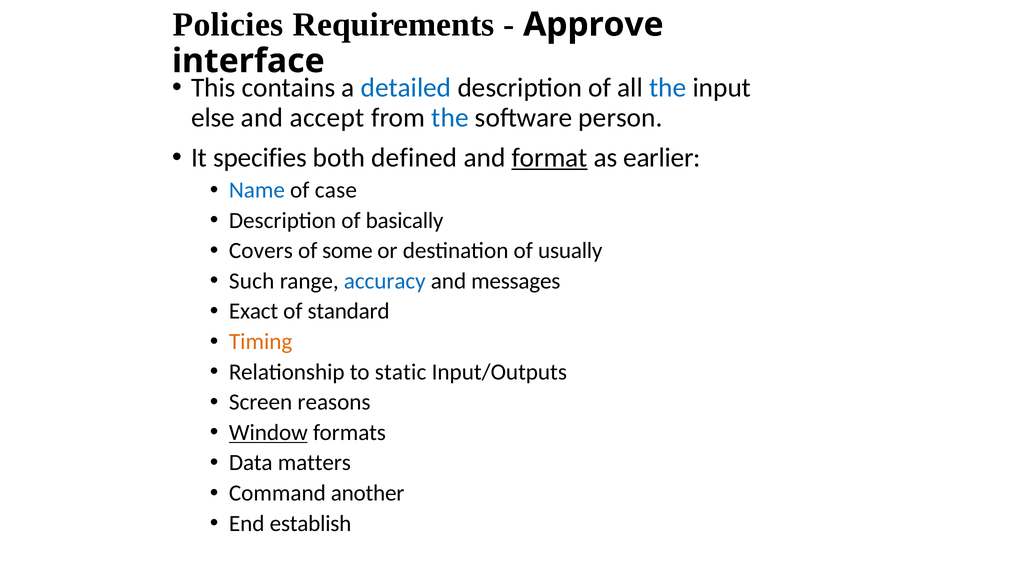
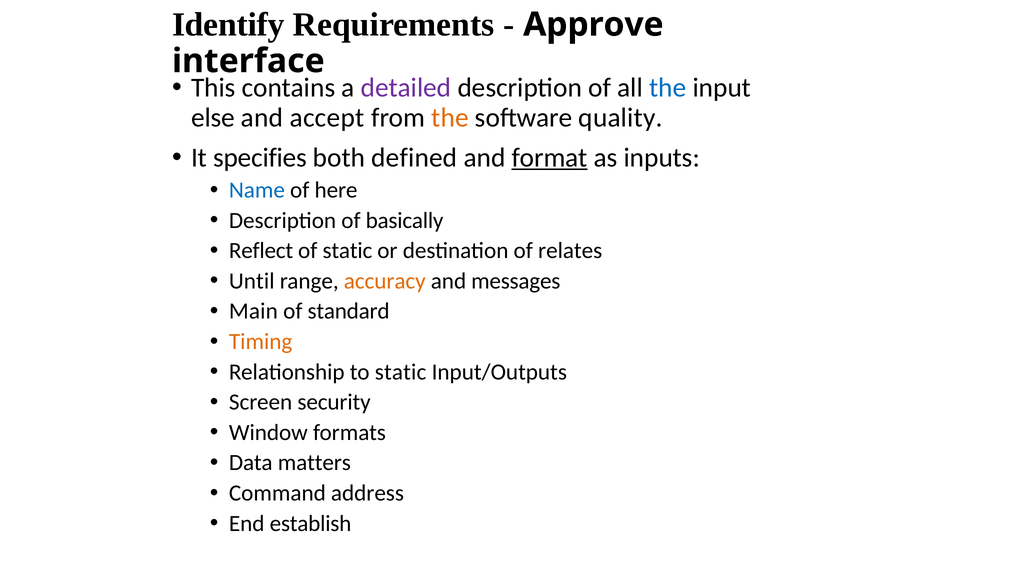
Policies: Policies -> Identify (228, 25)
detailed colour: blue -> purple (406, 88)
the colour: blue -> orange (450, 118)
person: person -> quality (620, 118)
earlier: earlier -> inputs (662, 158)
case: case -> here (336, 190)
Covers: Covers -> Reflect (261, 251)
of some: some -> static (347, 251)
usually: usually -> relates (570, 251)
Such: Such -> Until (252, 281)
accuracy colour: blue -> orange (385, 281)
Exact: Exact -> Main (253, 311)
reasons: reasons -> security (334, 402)
Window underline: present -> none (268, 433)
another: another -> address (367, 493)
